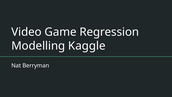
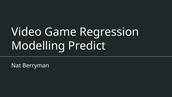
Kaggle: Kaggle -> Predict (87, 46)
